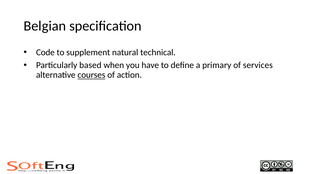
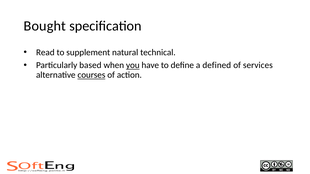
Belgian: Belgian -> Bought (45, 26)
Code: Code -> Read (45, 52)
you underline: none -> present (133, 65)
primary: primary -> defined (217, 65)
